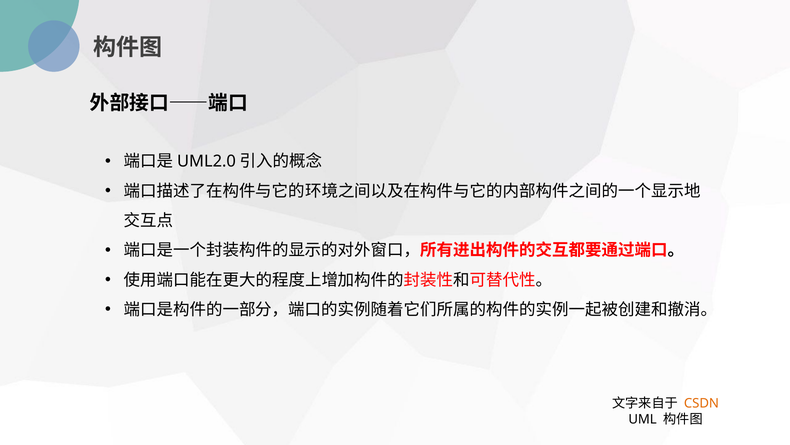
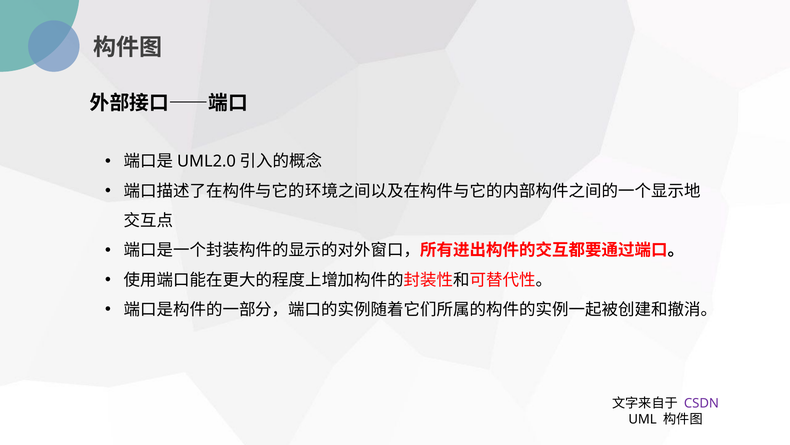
CSDN colour: orange -> purple (701, 403)
